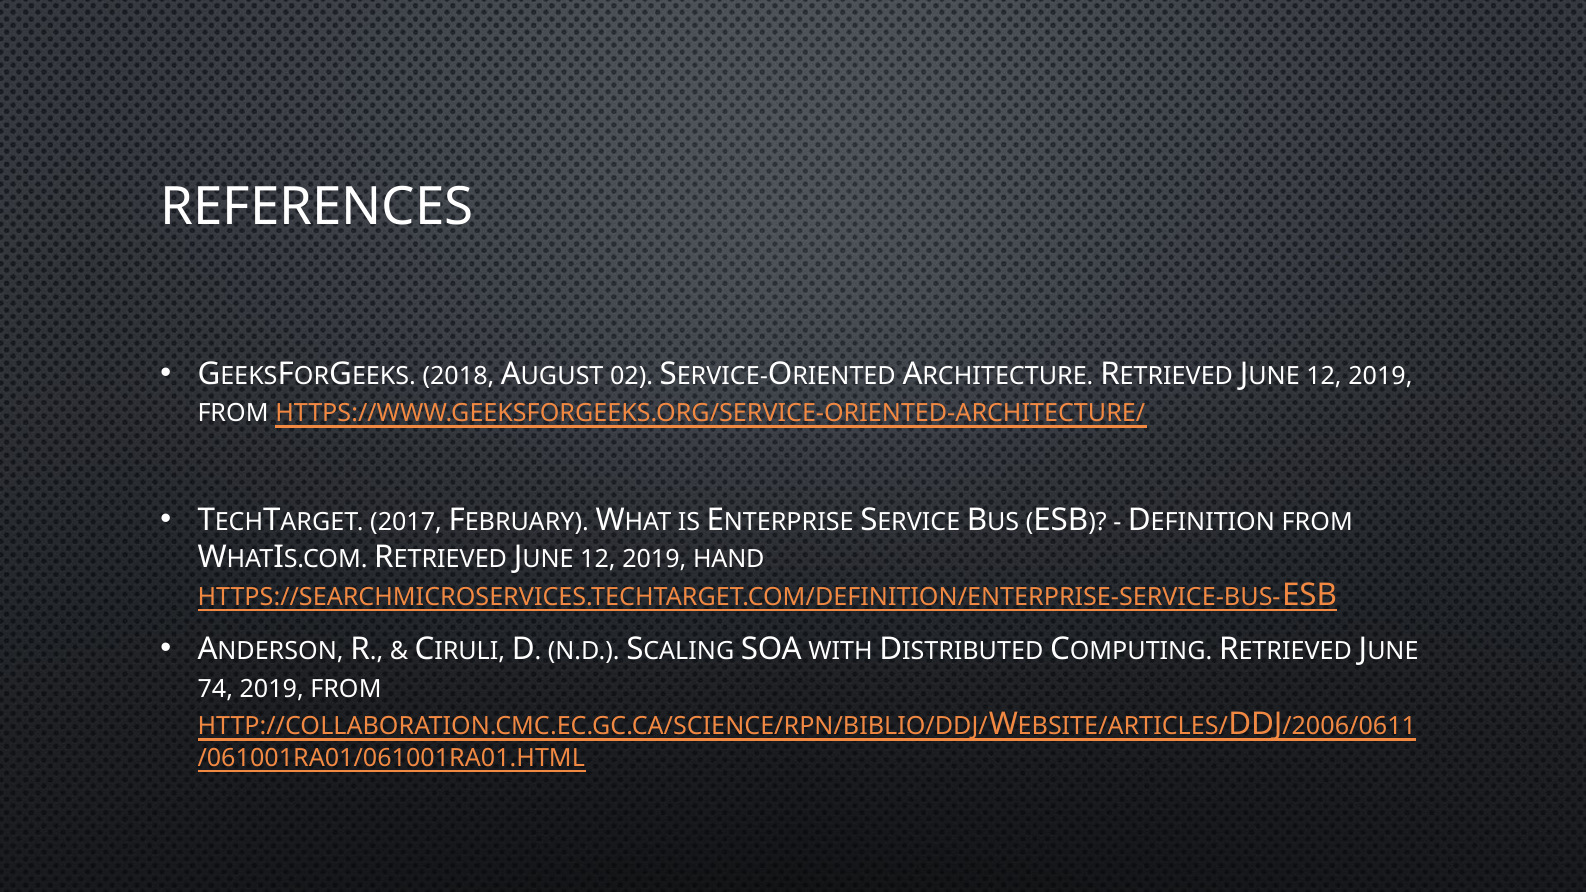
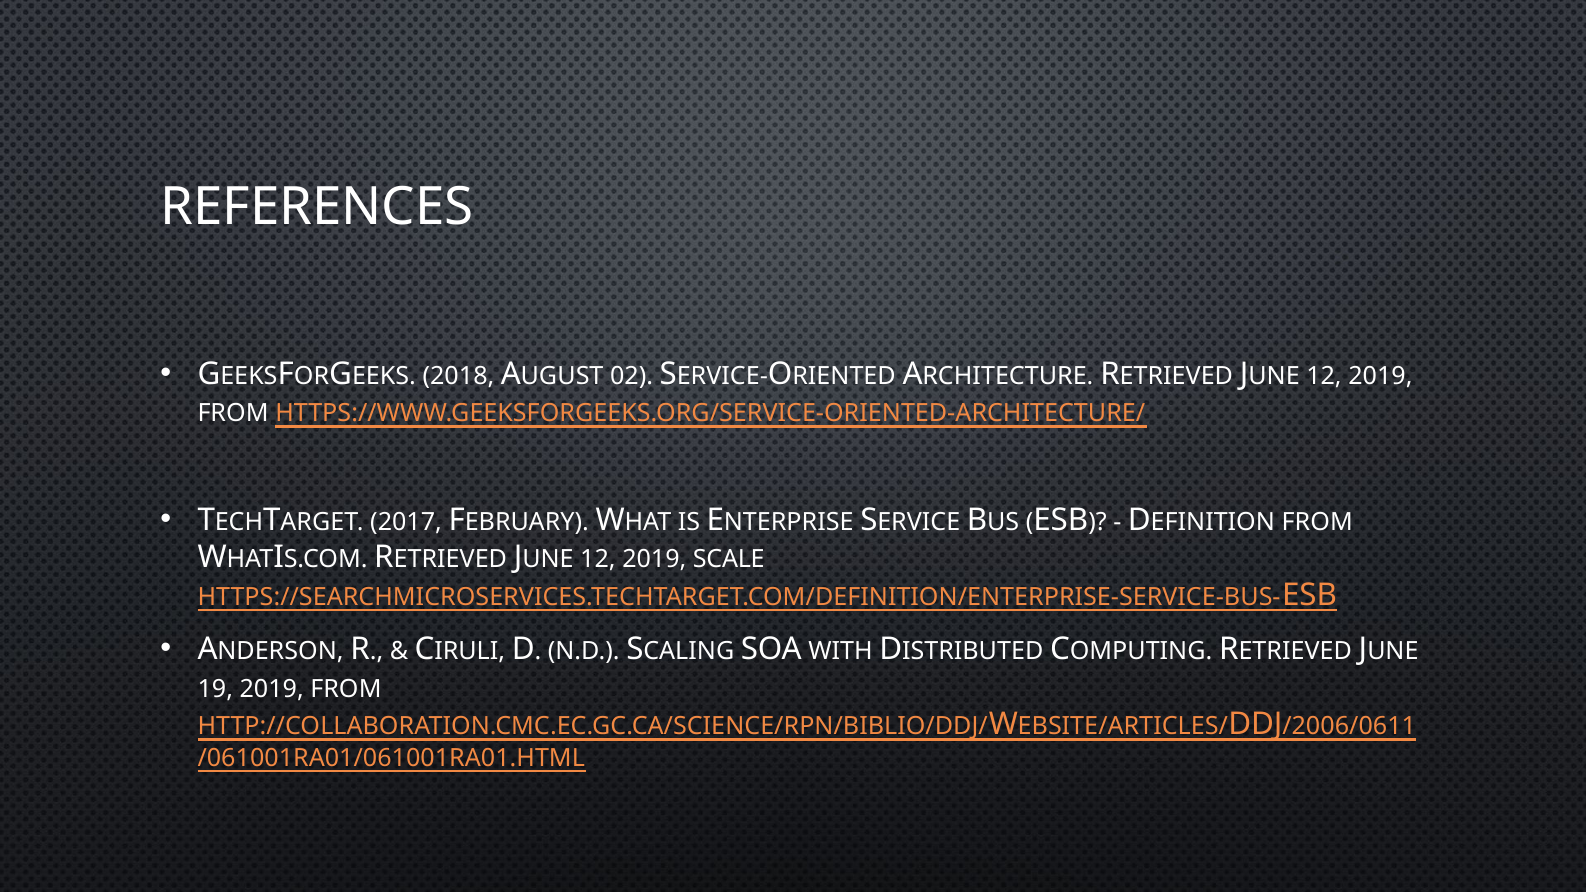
HAND: HAND -> SCALE (729, 560)
74: 74 -> 19 (215, 689)
